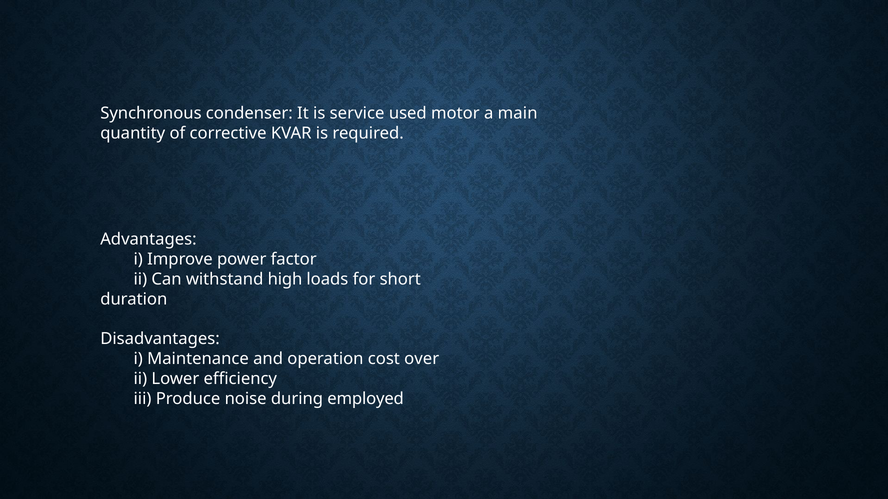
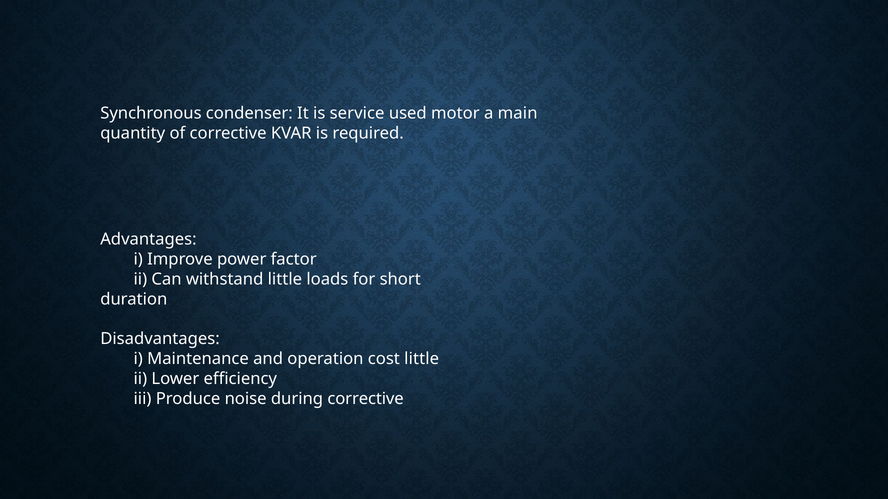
withstand high: high -> little (285, 279)
cost over: over -> little (422, 359)
during employed: employed -> corrective (366, 399)
